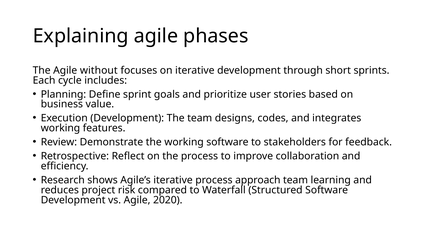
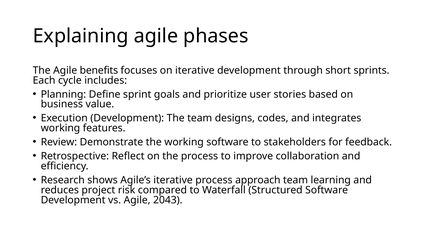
without: without -> benefits (99, 70)
2020: 2020 -> 2043 (168, 200)
